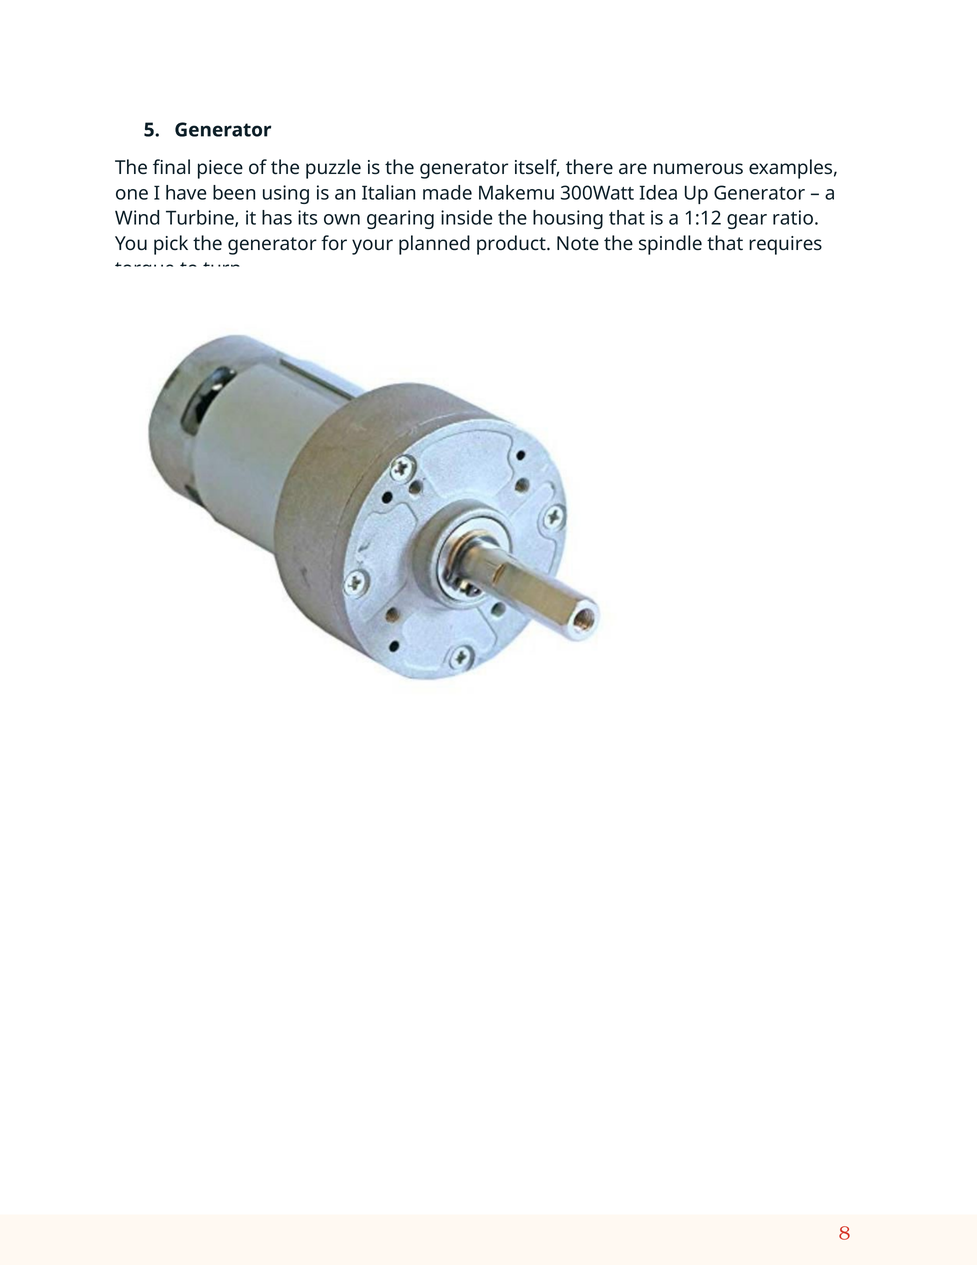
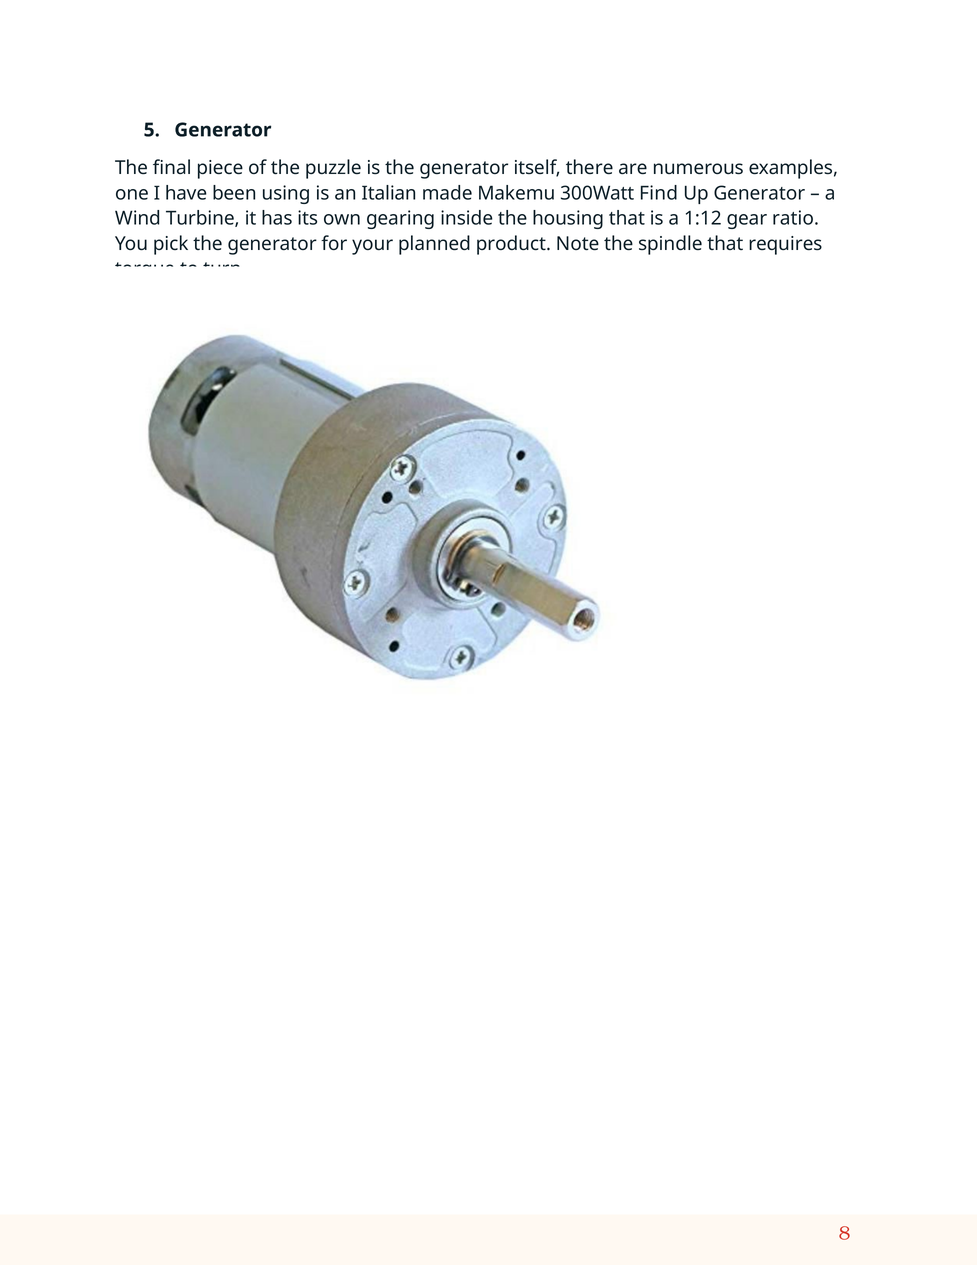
Idea: Idea -> Find (659, 193)
